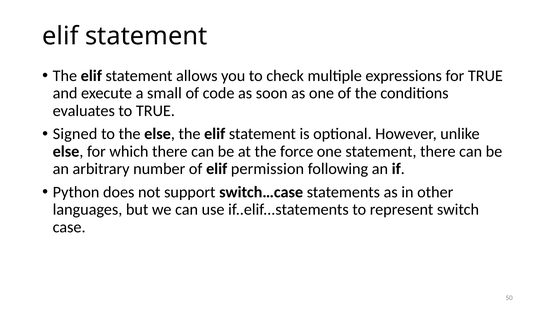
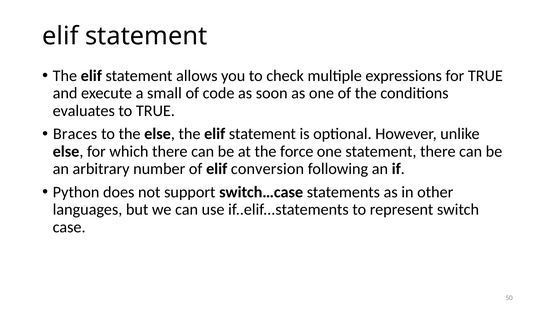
Signed: Signed -> Braces (75, 134)
permission: permission -> conversion (267, 169)
